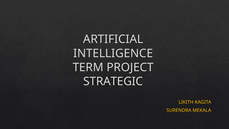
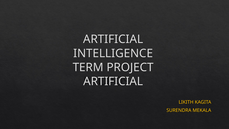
STRATEGIC: STRATEGIC -> ARTIFICIAL (113, 81)
